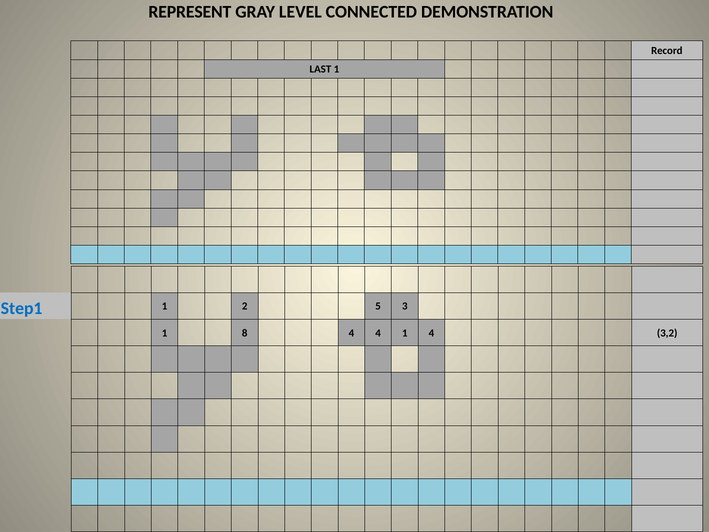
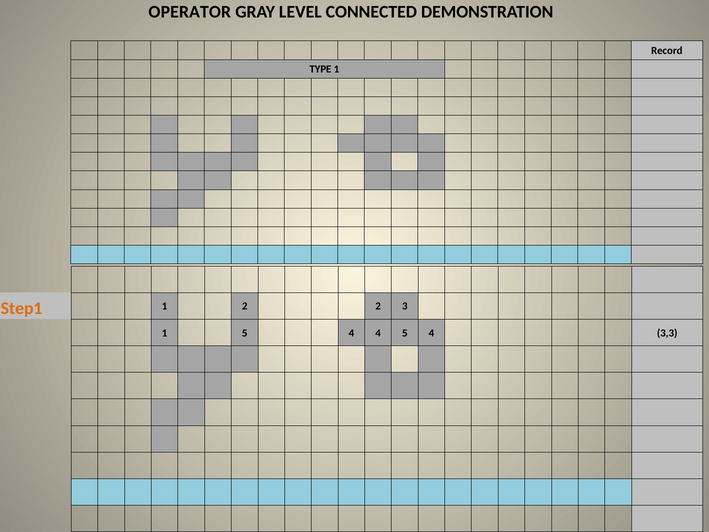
REPRESENT: REPRESENT -> OPERATOR (190, 12)
LAST: LAST -> TYPE (320, 69)
Step1 colour: blue -> orange (22, 308)
2 5: 5 -> 2 (378, 306)
1 8: 8 -> 5 (245, 333)
4 1: 1 -> 5 (405, 333)
3,2: 3,2 -> 3,3 (667, 333)
